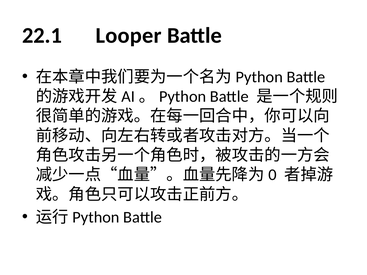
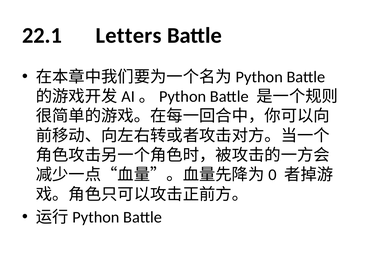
Looper: Looper -> Letters (129, 36)
